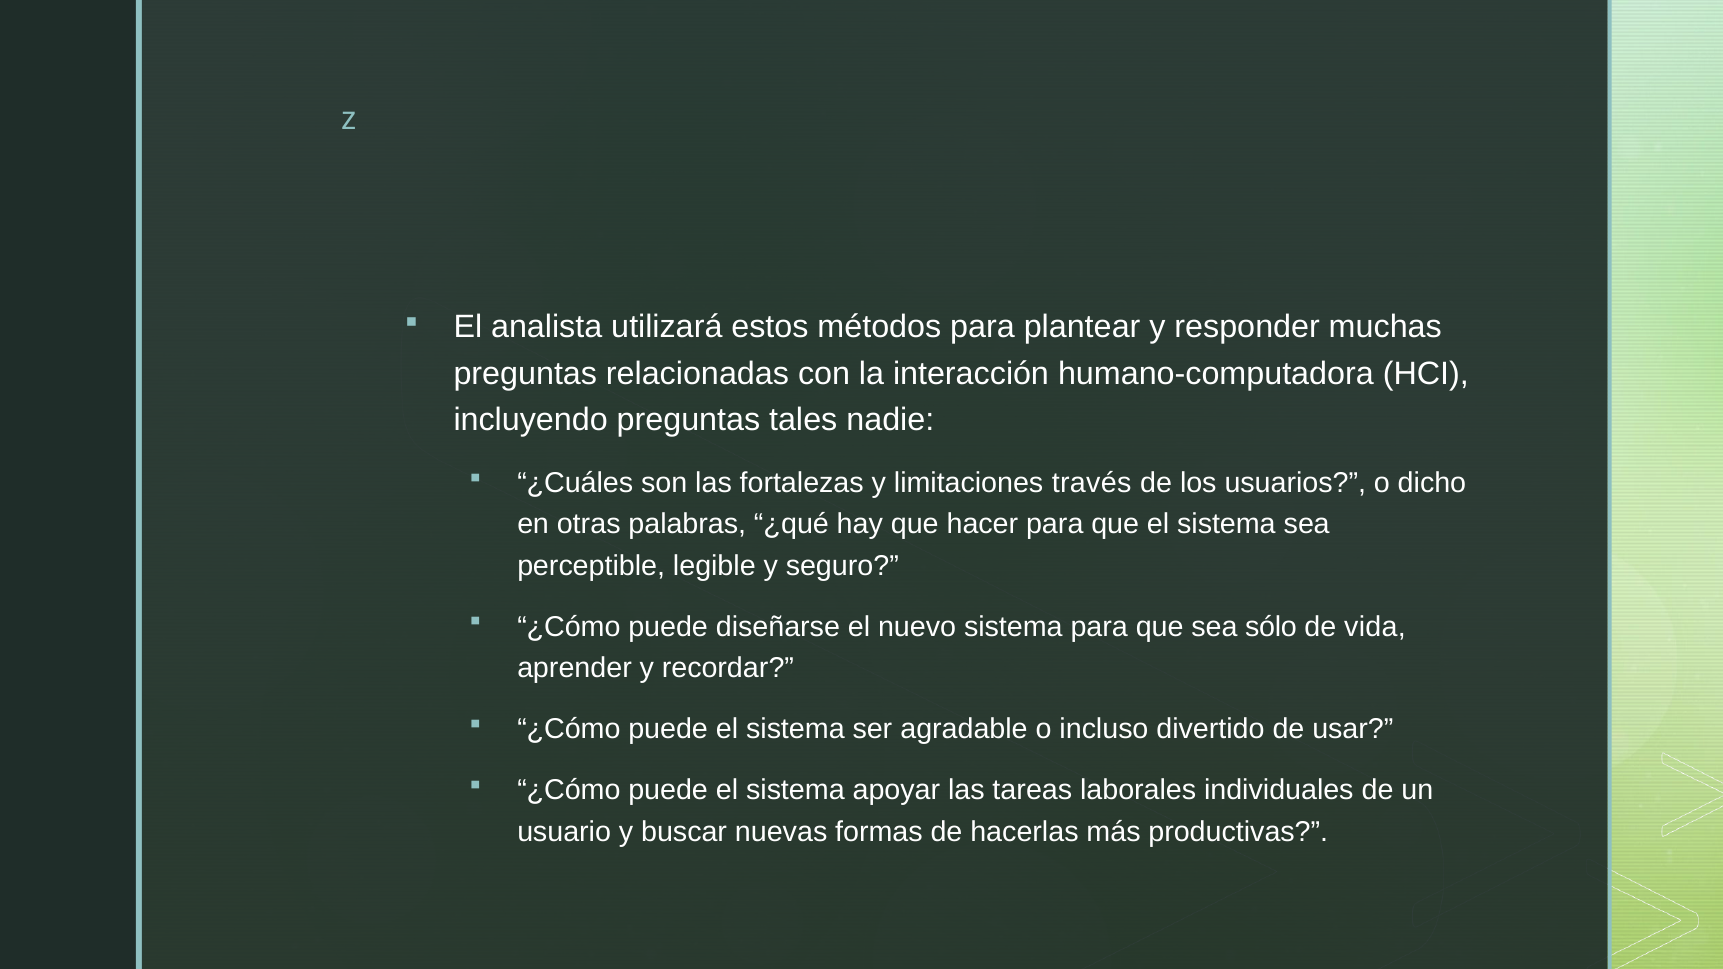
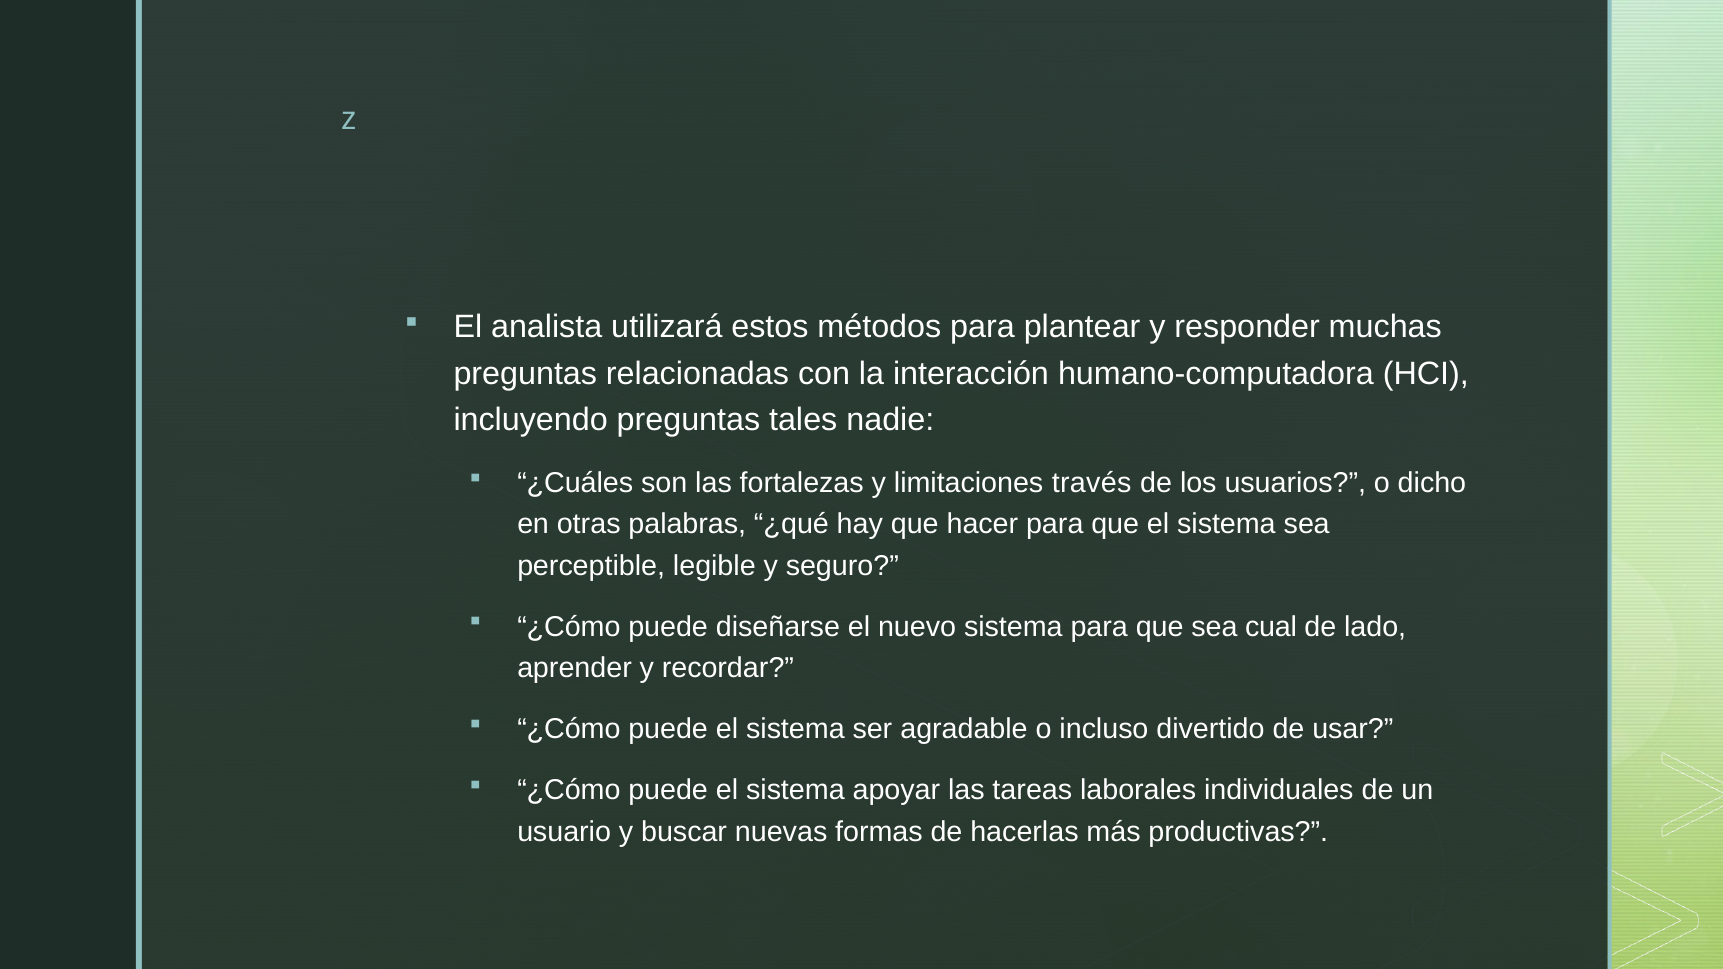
sólo: sólo -> cual (1271, 627)
vida: vida -> lado (1375, 627)
